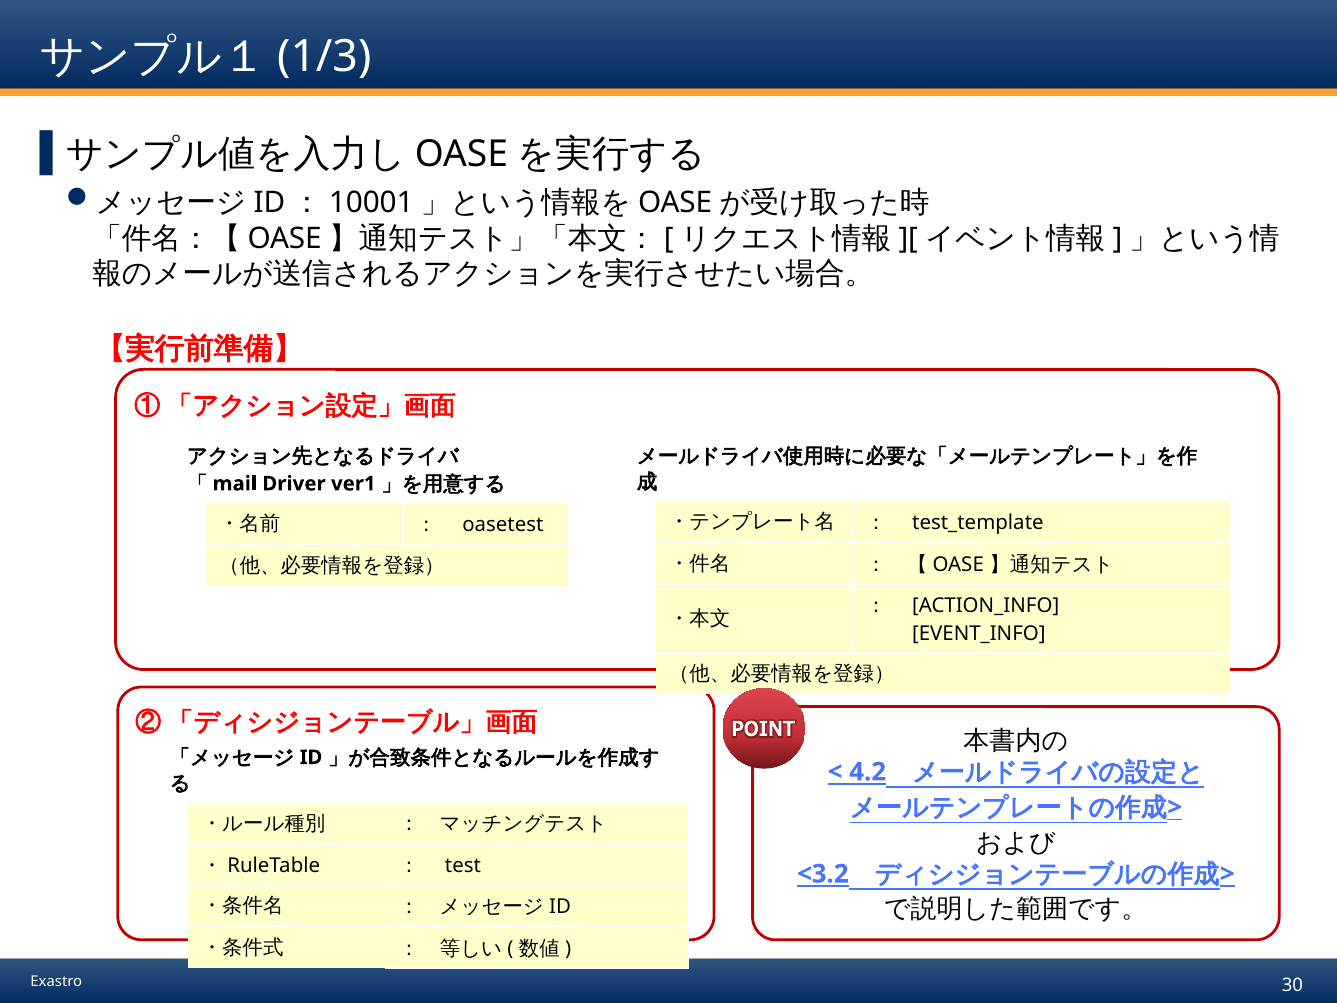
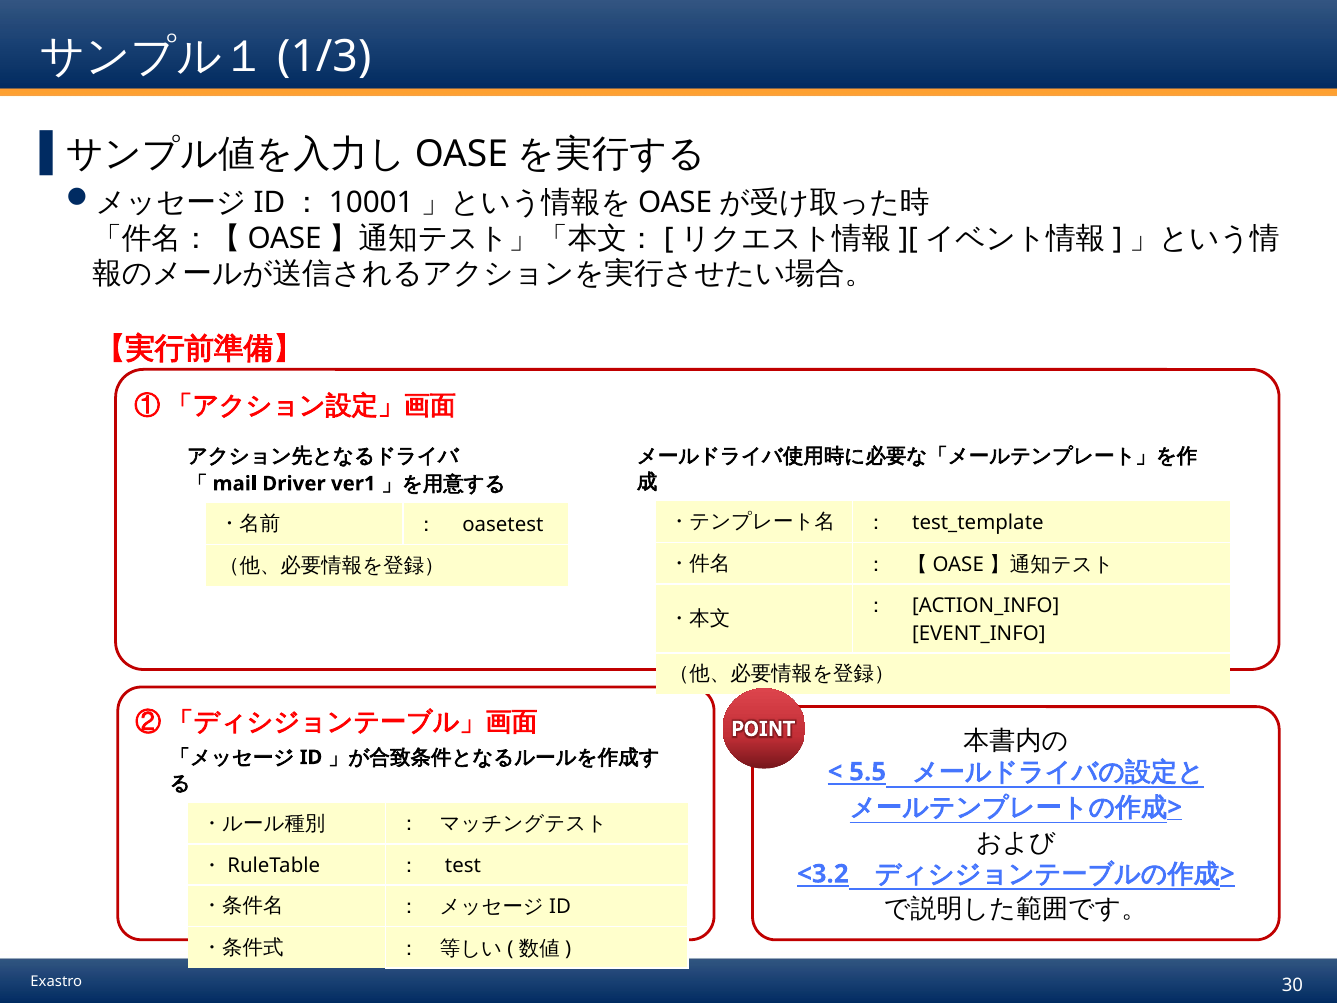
4.2: 4.2 -> 5.5 (868, 772)
